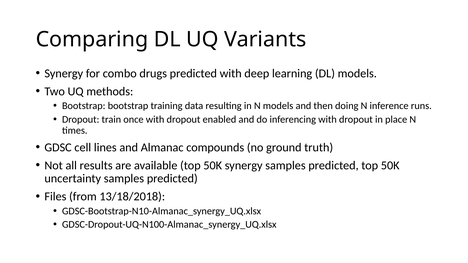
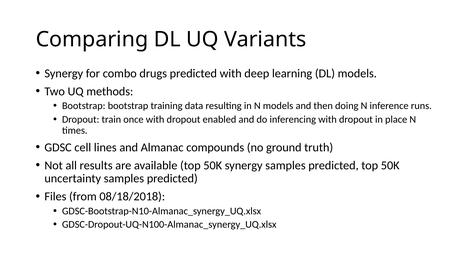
13/18/2018: 13/18/2018 -> 08/18/2018 (132, 197)
